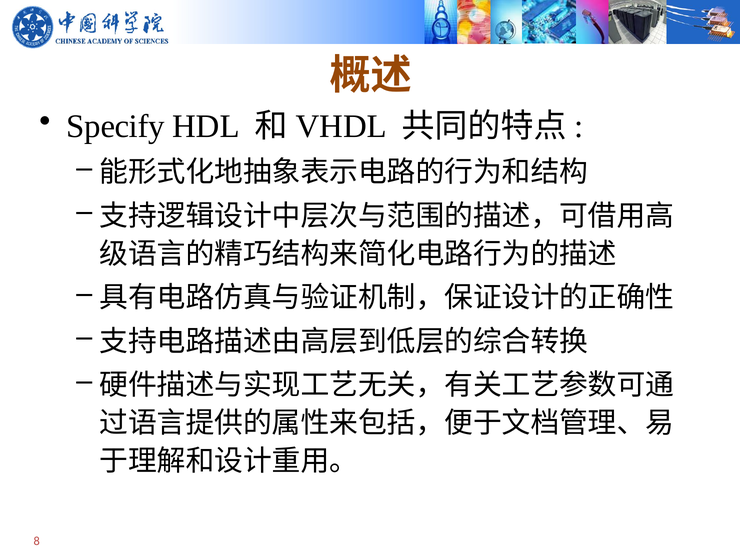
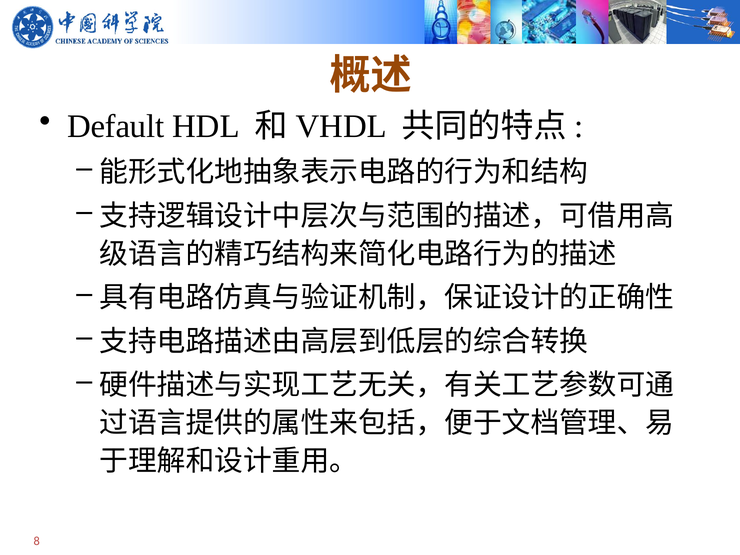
Specify: Specify -> Default (116, 126)
